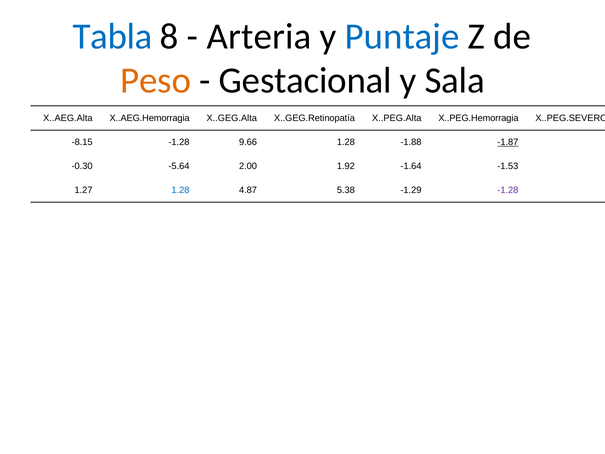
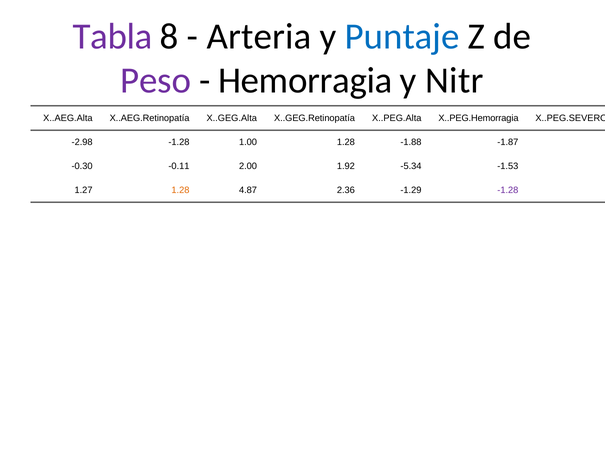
Tabla colour: blue -> purple (113, 36)
Peso colour: orange -> purple (156, 81)
Gestacional: Gestacional -> Hemorragia (305, 81)
Sala: Sala -> Nitr (454, 81)
X..AEG.Hemorragia: X..AEG.Hemorragia -> X..AEG.Retinopatía (150, 118)
-8.15: -8.15 -> -2.98 (82, 142)
9.66: 9.66 -> 1.00 (248, 142)
-1.87 underline: present -> none (508, 142)
-5.64: -5.64 -> -0.11 (179, 166)
-1.64: -1.64 -> -5.34 (411, 166)
1.28 colour: blue -> orange (180, 190)
5.38: 5.38 -> 2.36 (346, 190)
